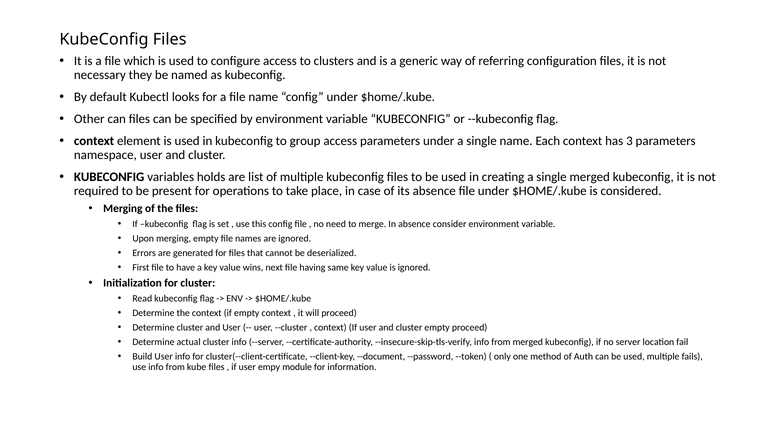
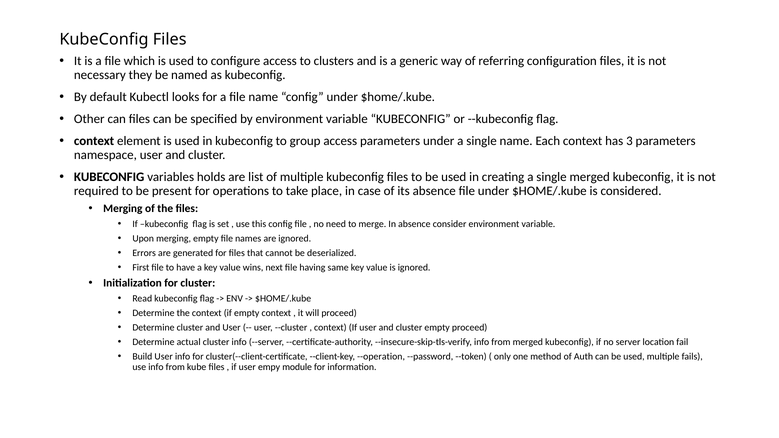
--document: --document -> --operation (381, 357)
